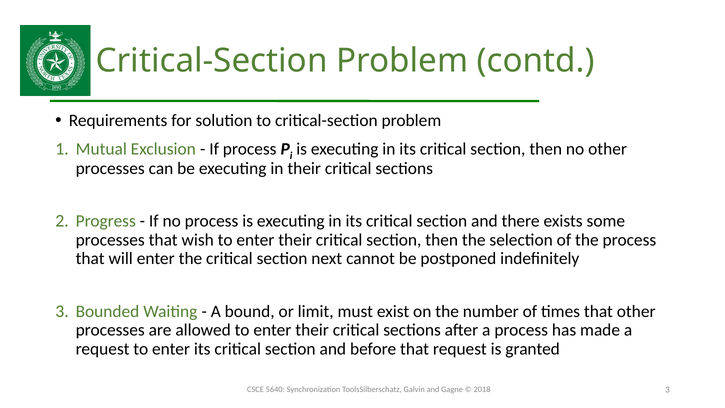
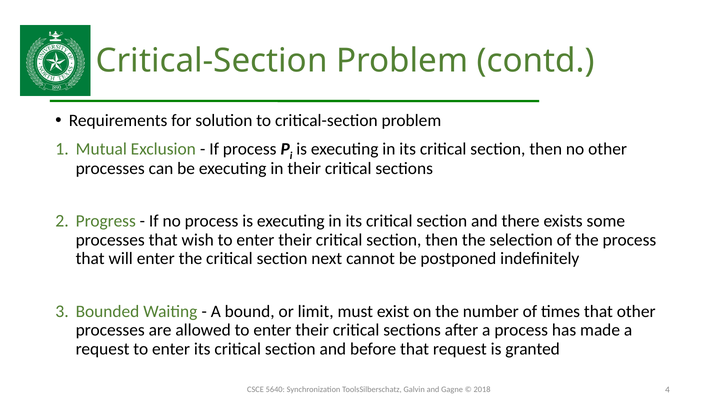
2018 3: 3 -> 4 (667, 389)
